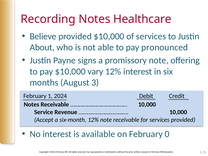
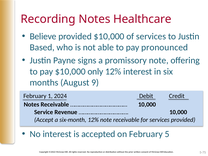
About: About -> Based (42, 47)
vary: vary -> only (95, 71)
3: 3 -> 9 (95, 83)
available: available -> accepted (98, 134)
0: 0 -> 5 (167, 134)
